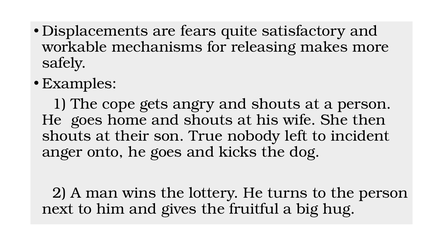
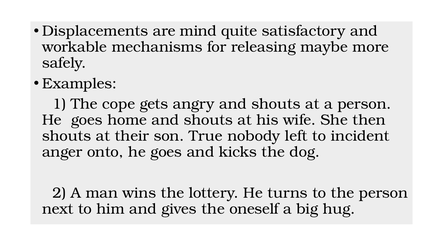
fears: fears -> mind (198, 31)
makes: makes -> maybe (324, 47)
fruitful: fruitful -> oneself (254, 209)
